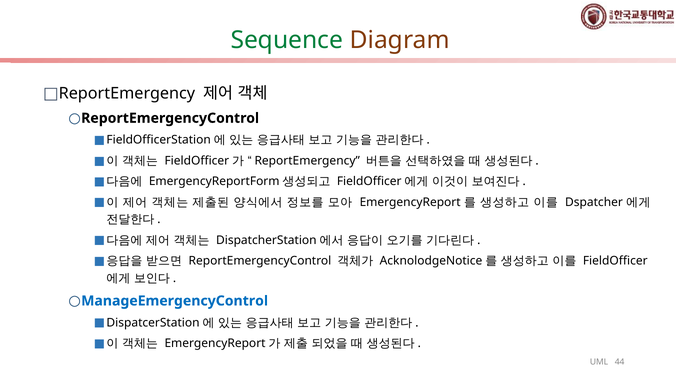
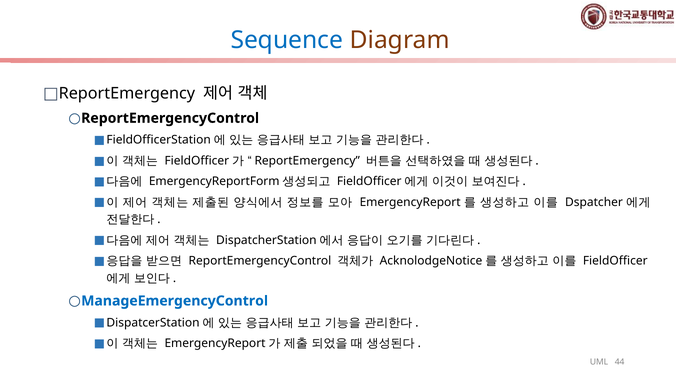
Sequence colour: green -> blue (287, 40)
